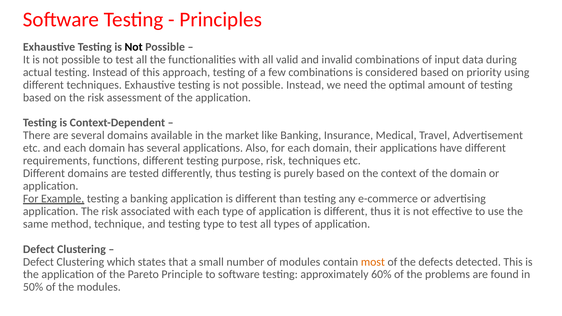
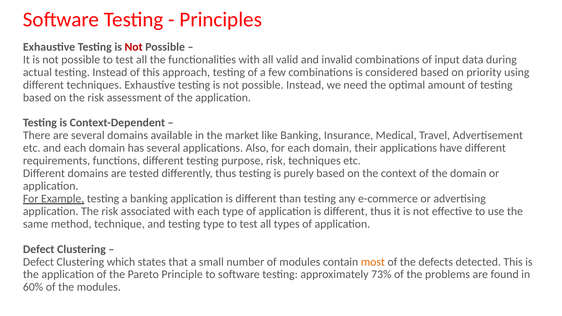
Not colour: black -> red (134, 47)
60%: 60% -> 73% (381, 275)
50%: 50% -> 60% (33, 287)
